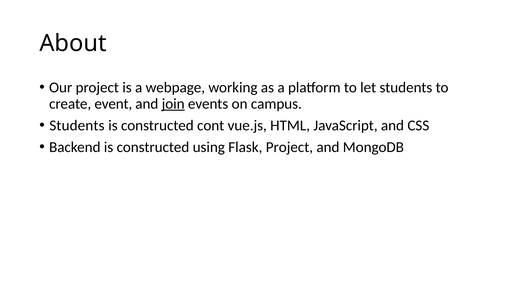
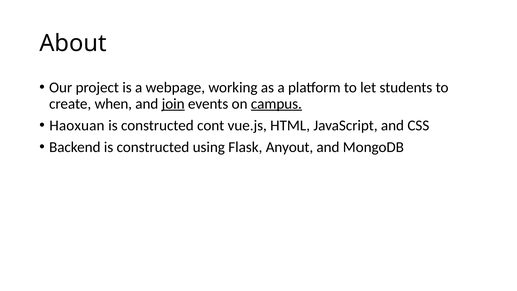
event: event -> when (113, 104)
campus underline: none -> present (276, 104)
Students: Students -> Haoxuan (77, 125)
Flask Project: Project -> Anyout (289, 147)
